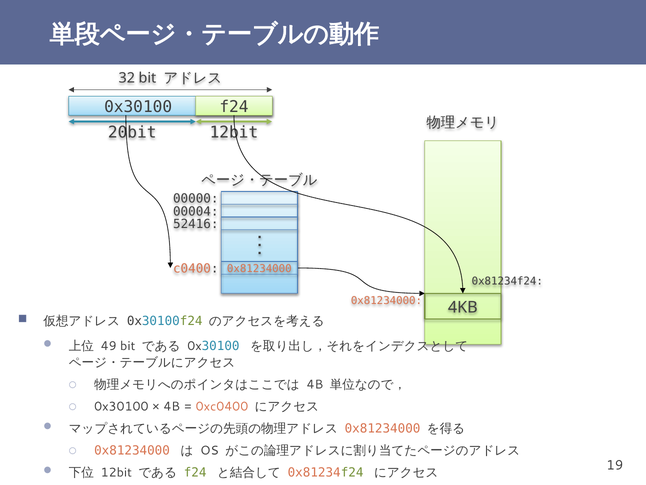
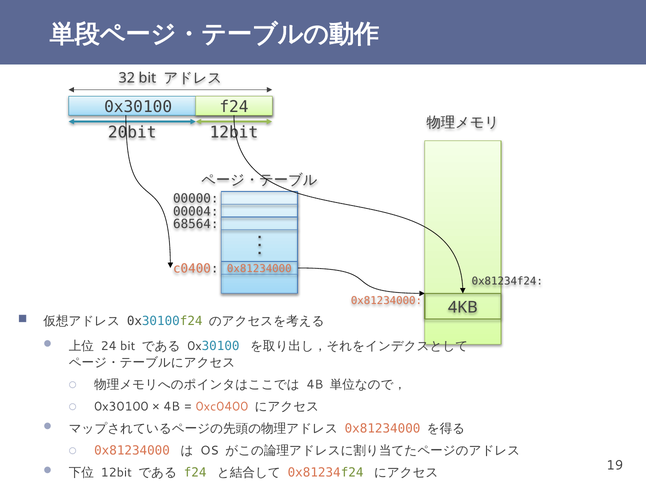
52416: 52416 -> 68564 (196, 224)
49: 49 -> 24 (109, 346)
